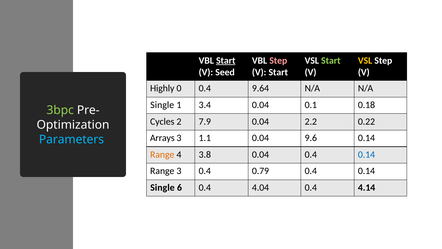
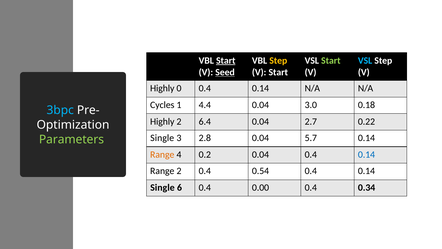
Step colour: pink -> yellow (278, 60)
VSL colour: yellow -> light blue (365, 60)
Seed underline: none -> present (225, 72)
0 0.4 9.64: 9.64 -> 0.14 (261, 88)
Single: Single -> Cycles (162, 105)
3.4: 3.4 -> 4.4 (205, 105)
0.1: 0.1 -> 3.0 (311, 105)
3bpc colour: light green -> light blue (60, 110)
Cycles: Cycles -> Highly (162, 121)
7.9: 7.9 -> 6.4 (205, 121)
2.2: 2.2 -> 2.7 (311, 121)
Arrays: Arrays -> Single (162, 138)
1.1: 1.1 -> 2.8 (205, 138)
9.6: 9.6 -> 5.7 (311, 138)
Parameters colour: light blue -> light green (71, 139)
3.8: 3.8 -> 0.2 (205, 154)
Range 3: 3 -> 2 (179, 171)
0.79: 0.79 -> 0.54 (261, 171)
4.04: 4.04 -> 0.00 (261, 187)
4.14: 4.14 -> 0.34 (367, 187)
